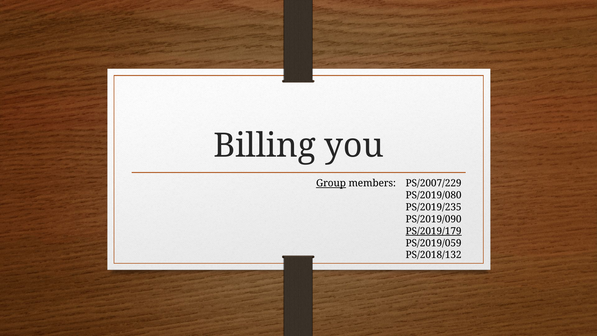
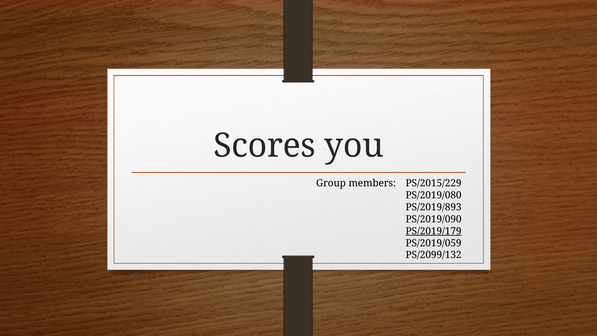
Billing: Billing -> Scores (265, 146)
Group underline: present -> none (331, 183)
PS/2007/229: PS/2007/229 -> PS/2015/229 (434, 183)
PS/2019/235: PS/2019/235 -> PS/2019/893 (434, 207)
PS/2018/132: PS/2018/132 -> PS/2099/132 (434, 255)
